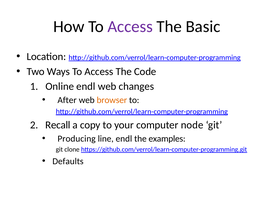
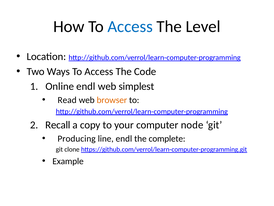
Access colour: purple -> blue (130, 27)
Basic: Basic -> Level (203, 27)
changes: changes -> simplest (136, 86)
After: After -> Read (67, 100)
examples: examples -> complete (167, 138)
Defaults: Defaults -> Example (68, 161)
